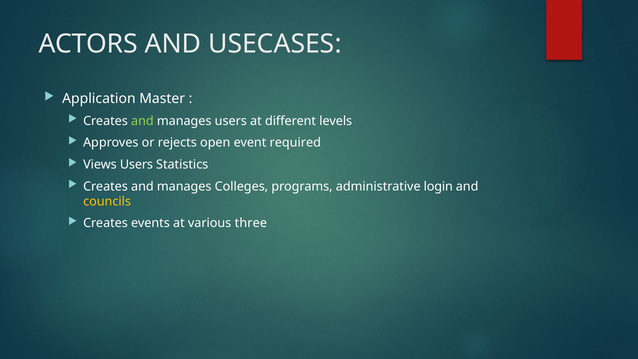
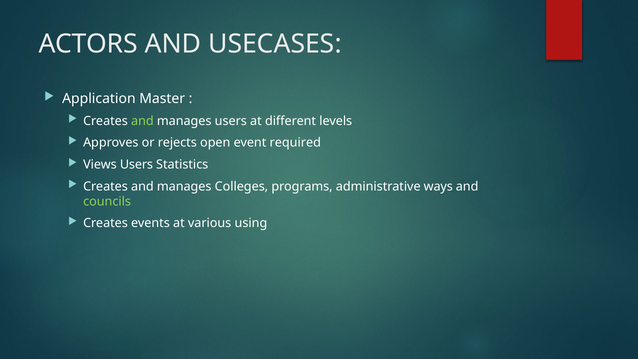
login: login -> ways (438, 186)
councils colour: yellow -> light green (107, 201)
three: three -> using (251, 223)
